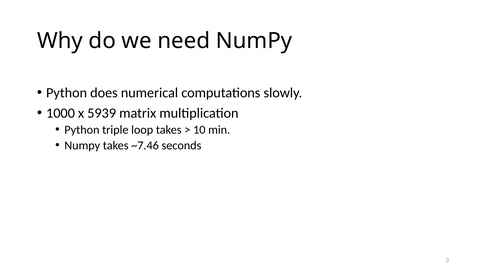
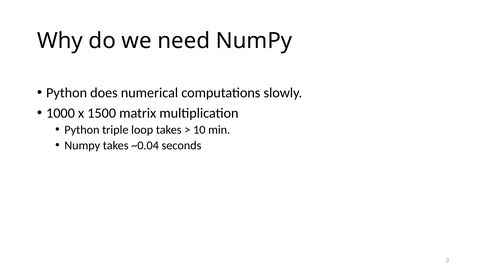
5939: 5939 -> 1500 (102, 113)
~7.46: ~7.46 -> ~0.04 (145, 146)
